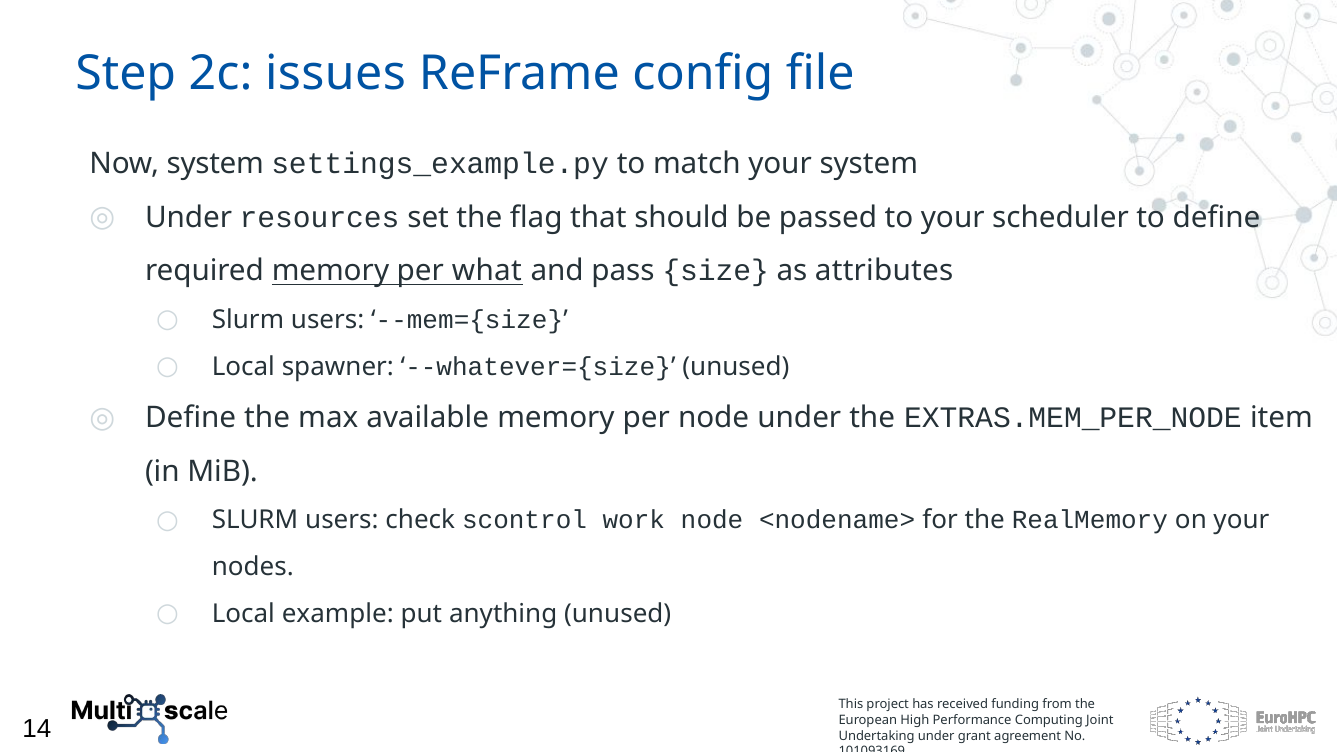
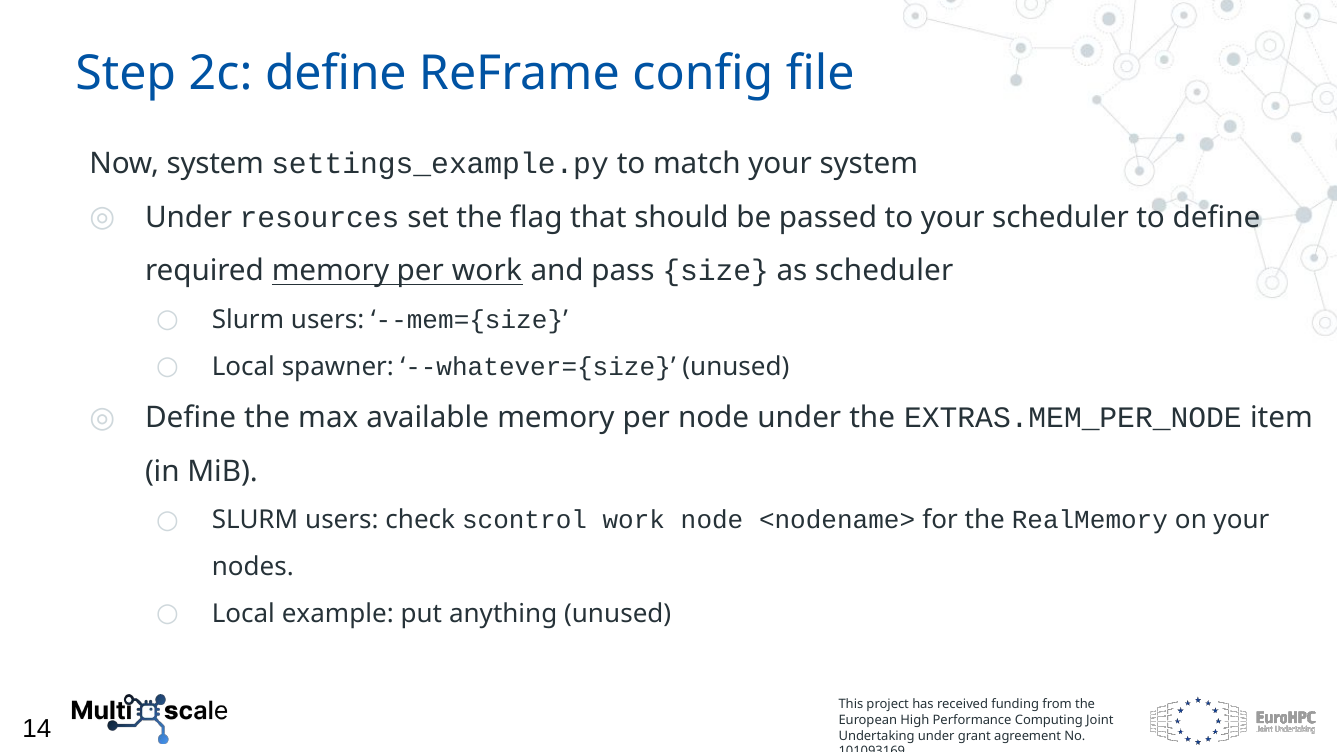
2c issues: issues -> define (336, 74)
per what: what -> work (487, 271)
as attributes: attributes -> scheduler (884, 271)
